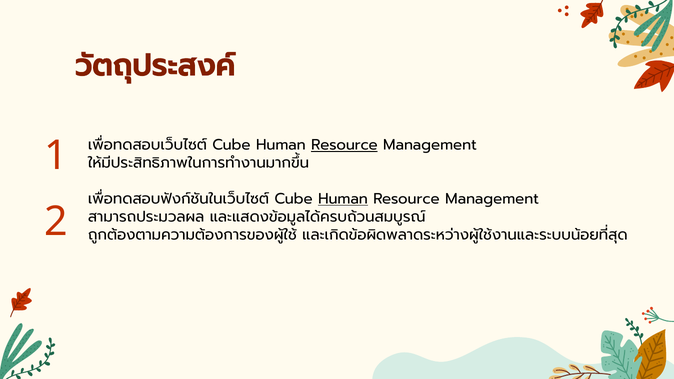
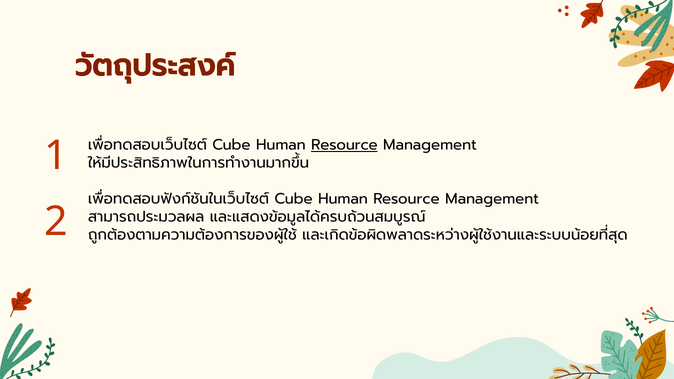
Human underline: present -> none (343, 199)
